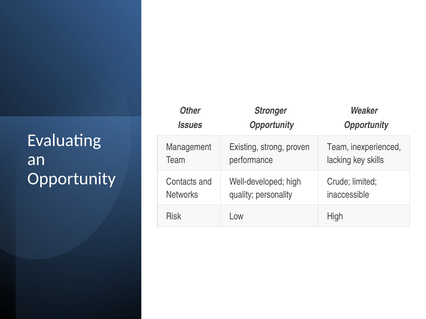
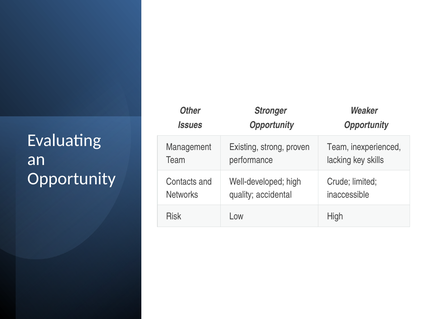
personality: personality -> accidental (274, 195)
